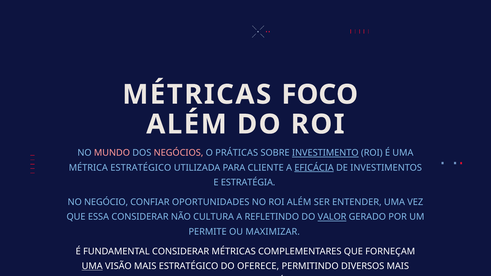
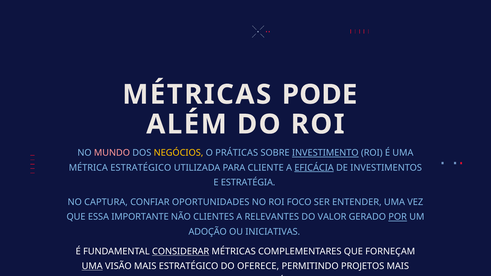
FOCO: FOCO -> PODE (320, 95)
NEGÓCIOS colour: pink -> yellow (178, 153)
NEGÓCIO: NEGÓCIO -> CAPTURA (106, 202)
ROI ALÉM: ALÉM -> FOCO (299, 202)
ESSA CONSIDERAR: CONSIDERAR -> IMPORTANTE (140, 217)
CULTURA: CULTURA -> CLIENTES (214, 217)
REFLETINDO: REFLETINDO -> RELEVANTES (272, 217)
VALOR underline: present -> none (332, 217)
POR underline: none -> present (398, 217)
PERMITE: PERMITE -> ADOÇÃO (208, 232)
MAXIMIZAR: MAXIMIZAR -> INICIATIVAS (273, 232)
CONSIDERAR underline: none -> present (181, 252)
DIVERSOS: DIVERSOS -> PROJETOS (363, 266)
